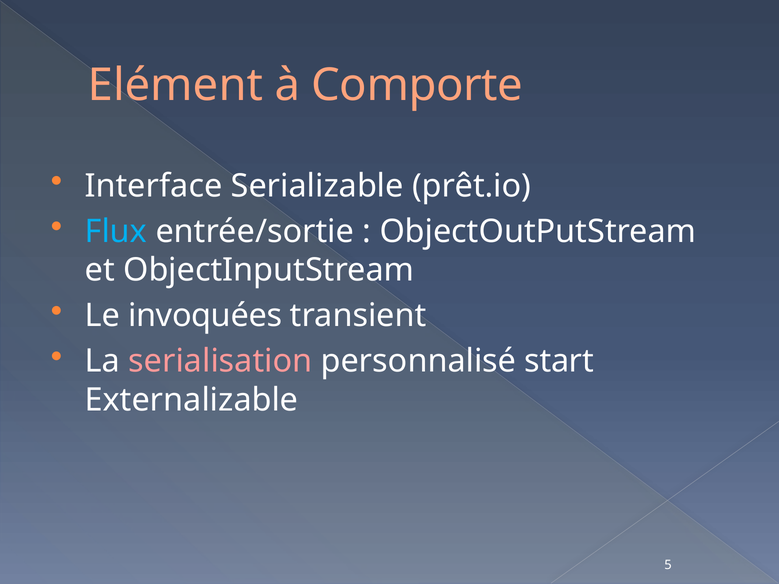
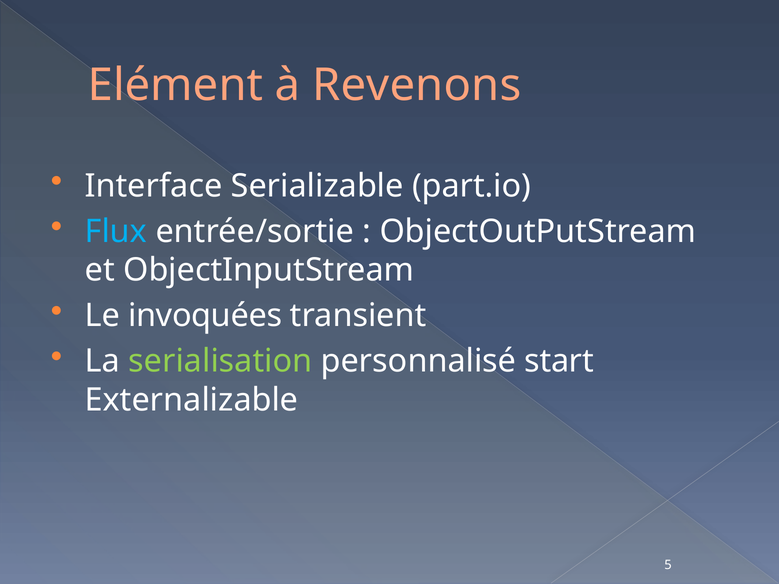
Comporte: Comporte -> Revenons (417, 86)
prêt.io: prêt.io -> part.io (471, 186)
serialisation colour: pink -> light green (220, 361)
